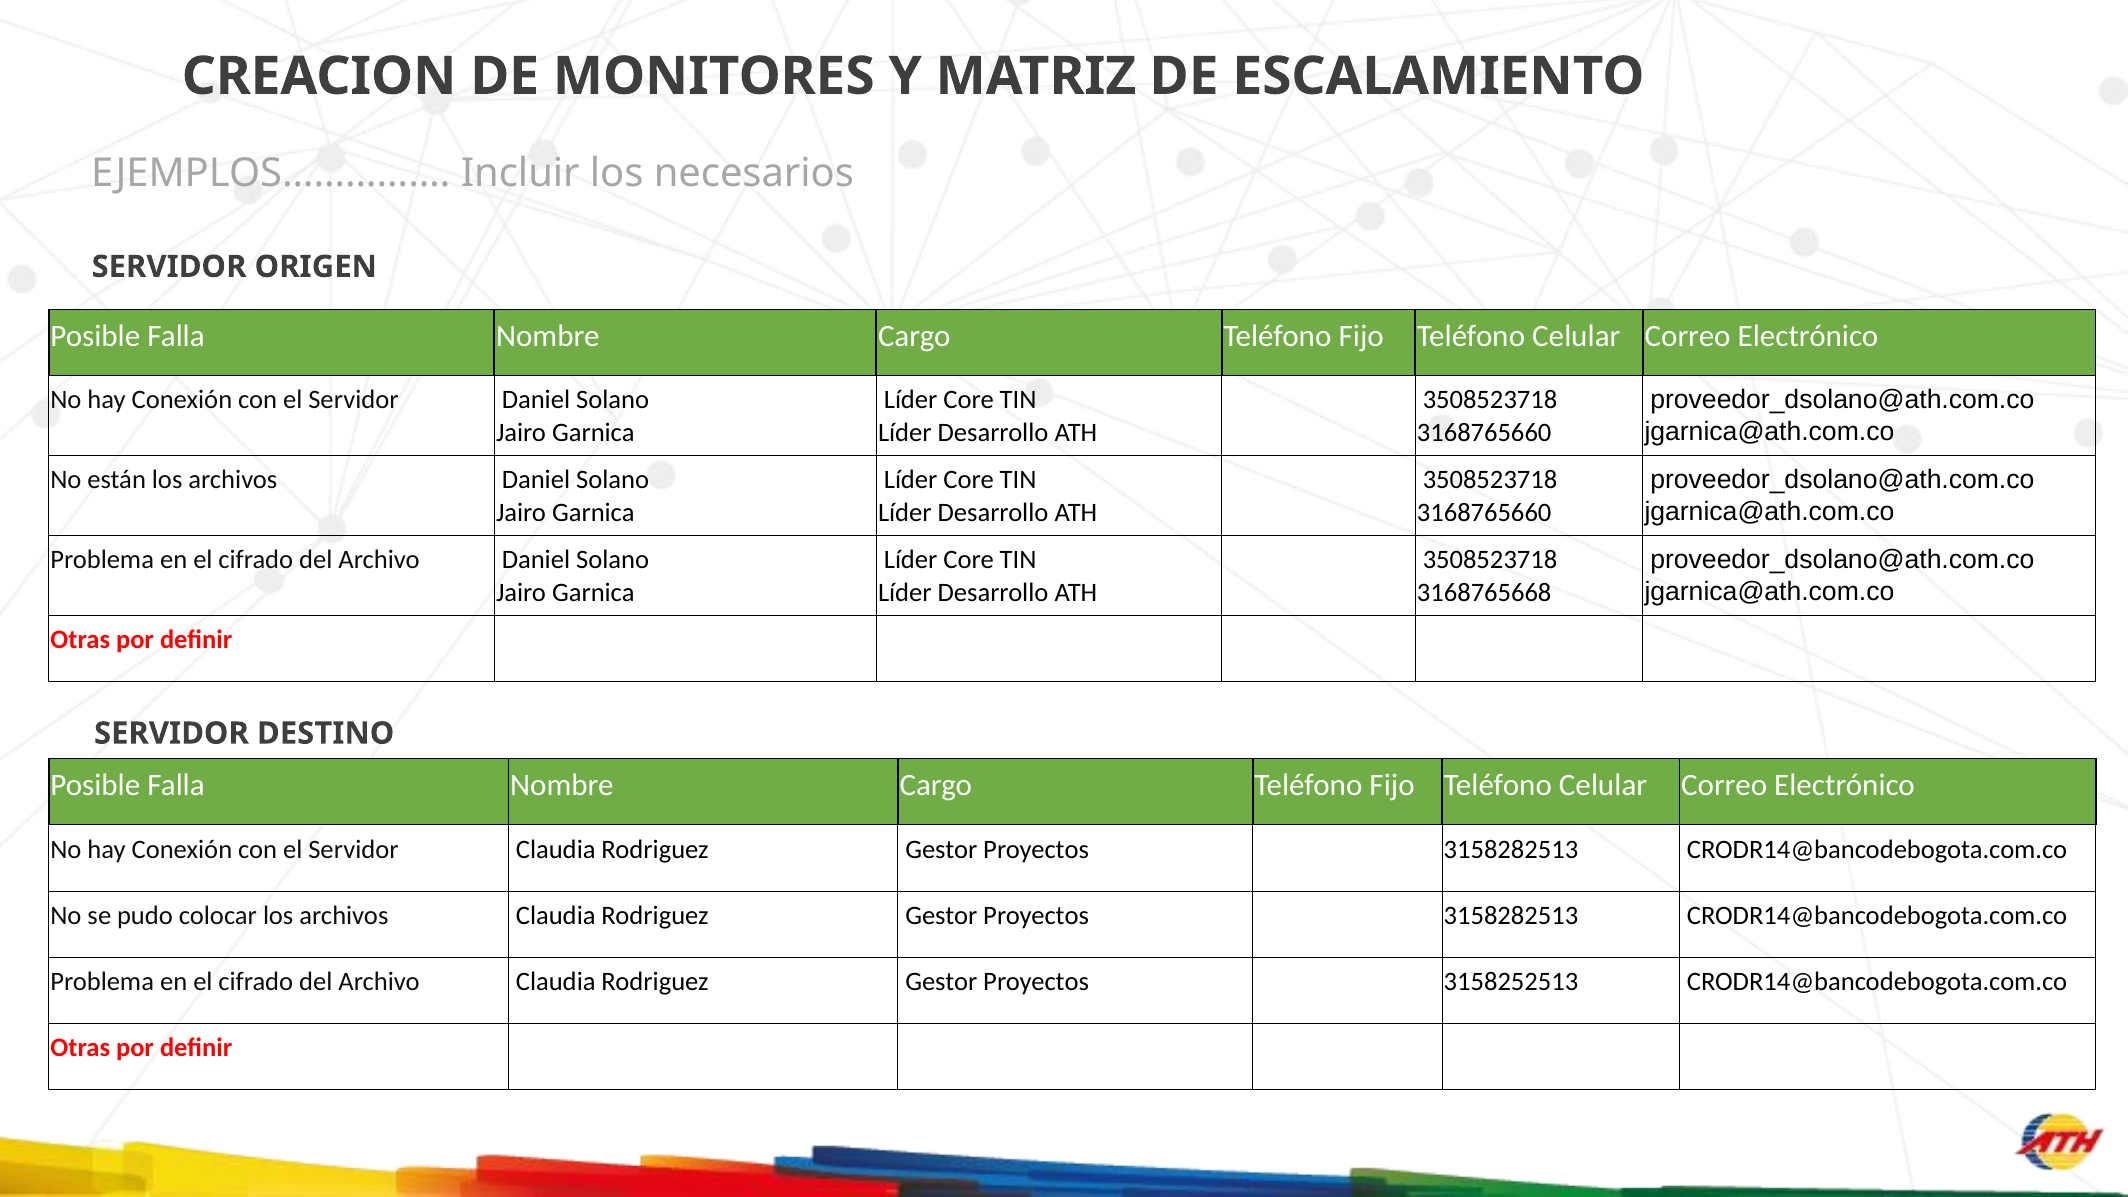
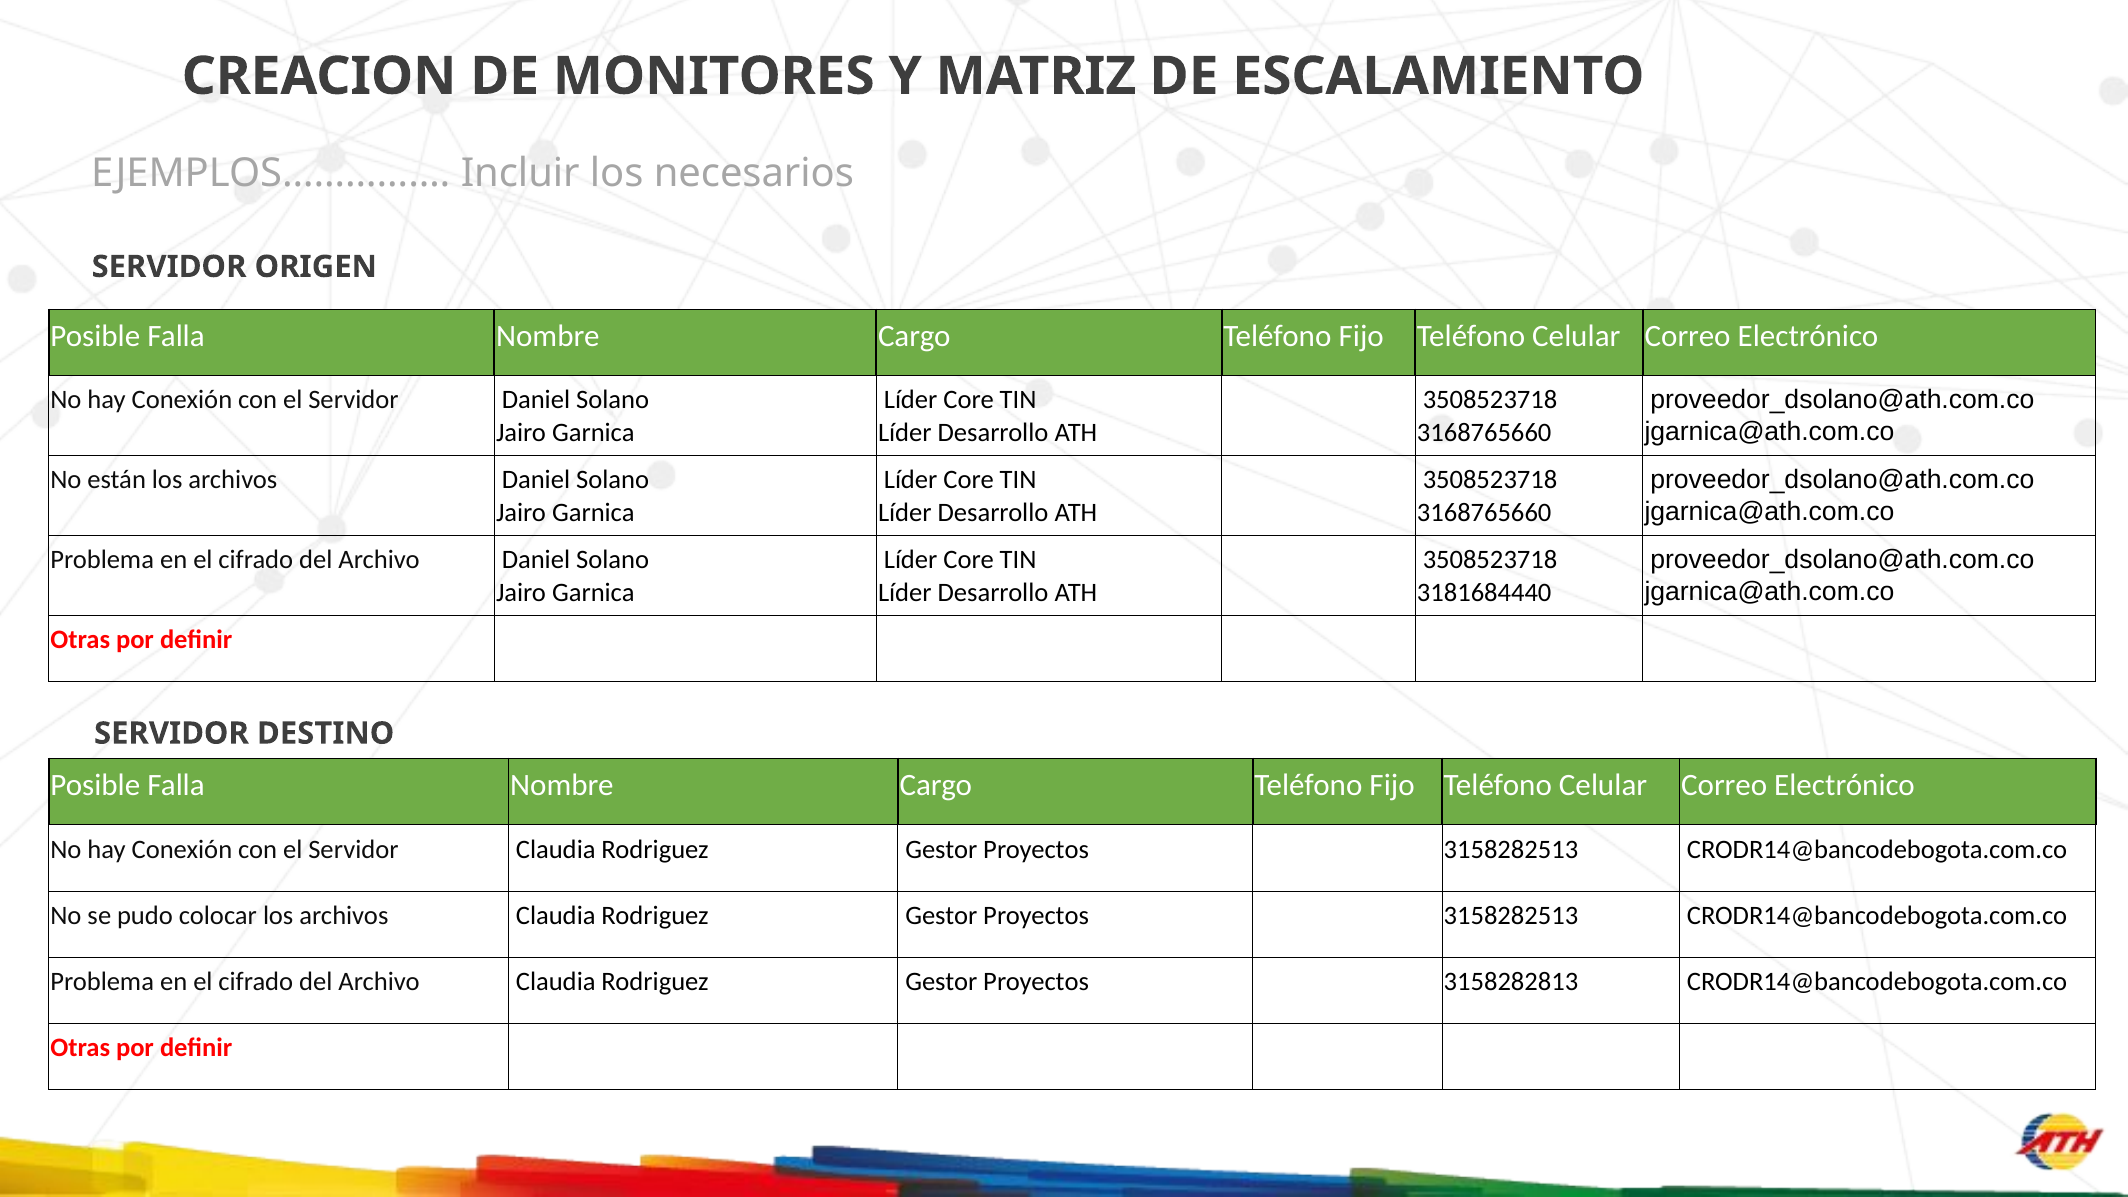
3168765668: 3168765668 -> 3181684440 (1484, 592)
3158252513: 3158252513 -> 3158282813 (1511, 982)
